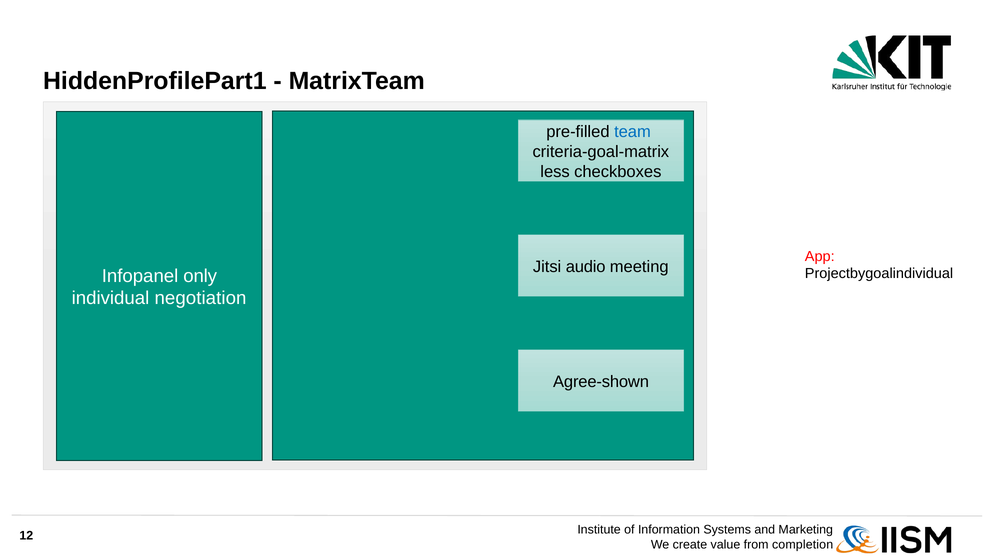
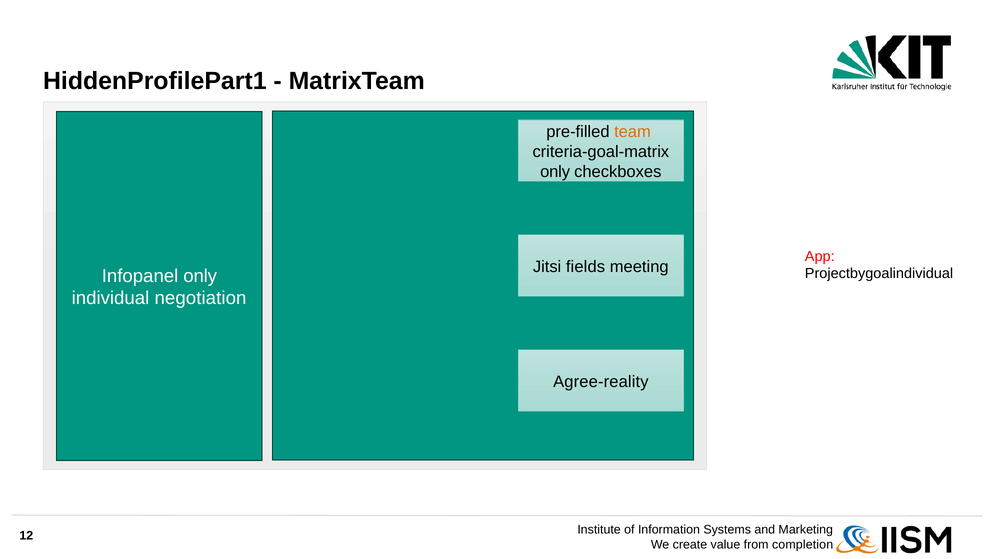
team colour: blue -> orange (632, 132)
less: less -> only (555, 172)
audio: audio -> fields (586, 267)
Agree-shown: Agree-shown -> Agree-reality (601, 382)
